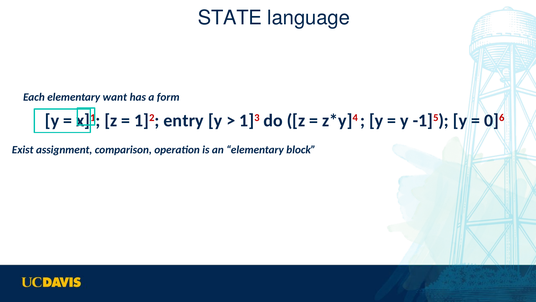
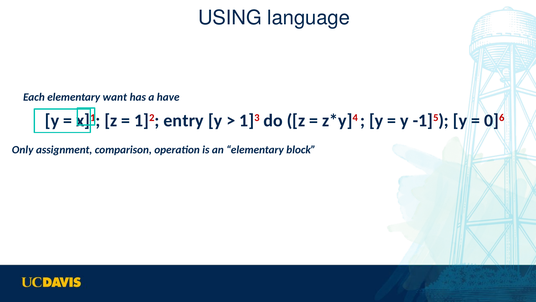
STATE: STATE -> USING (230, 18)
form: form -> have (168, 97)
Exist: Exist -> Only (23, 149)
